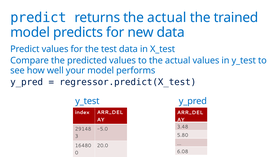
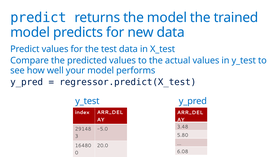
returns the actual: actual -> model (167, 17)
